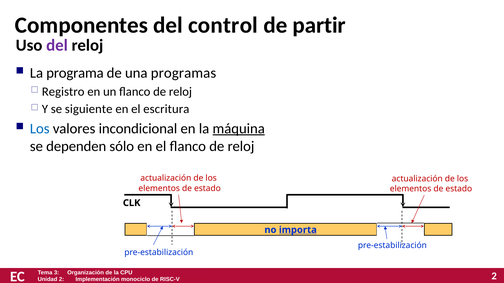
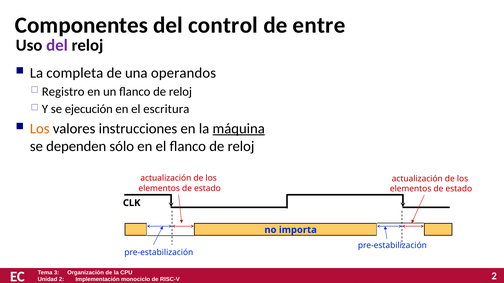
partir: partir -> entre (319, 25)
programa: programa -> completa (75, 73)
programas: programas -> operandos (183, 73)
siguiente: siguiente -> ejecución (89, 109)
Los colour: blue -> orange (40, 129)
incondicional: incondicional -> instrucciones (138, 129)
importa underline: present -> none (298, 230)
